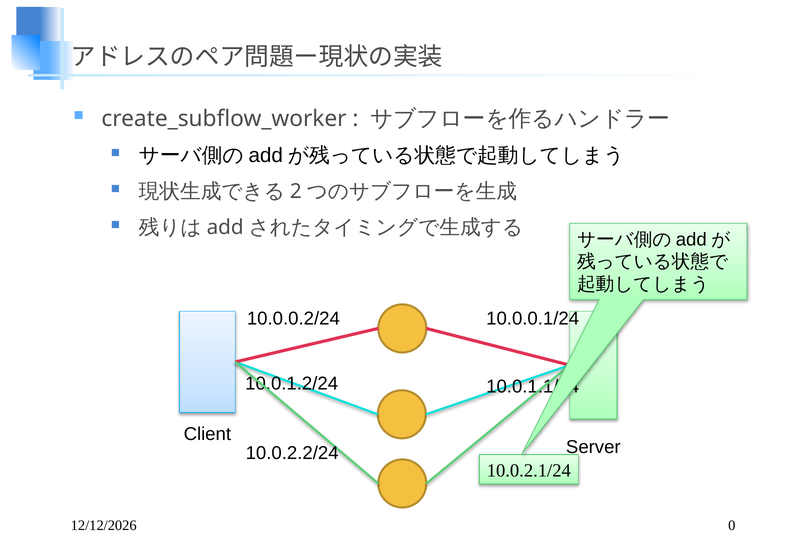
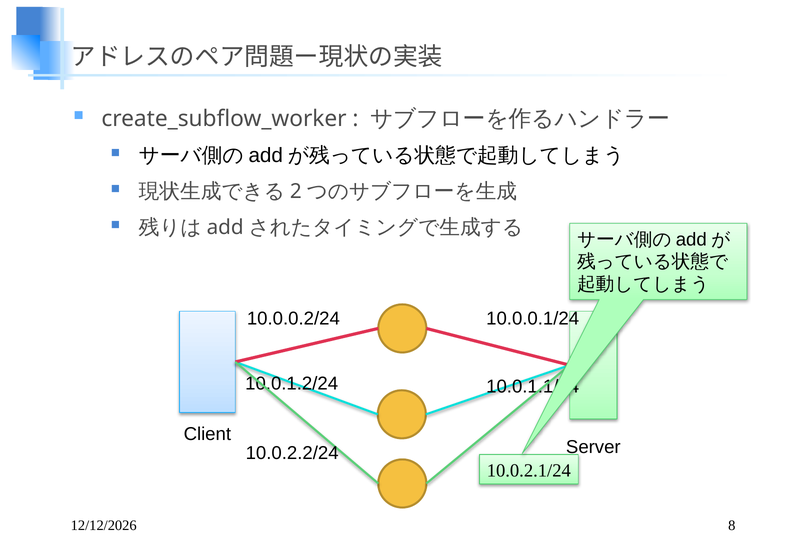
0: 0 -> 8 (732, 525)
